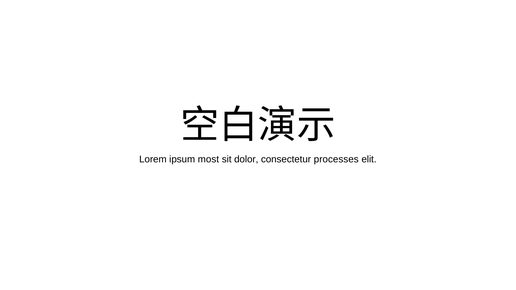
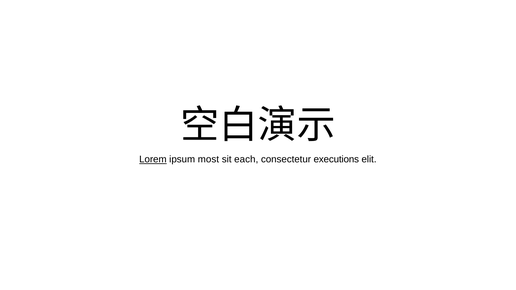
Lorem underline: none -> present (153, 160)
dolor: dolor -> each (246, 160)
processes: processes -> executions (336, 160)
